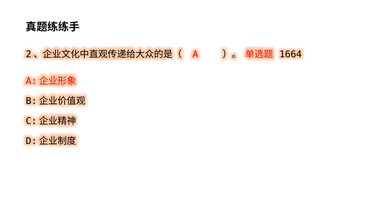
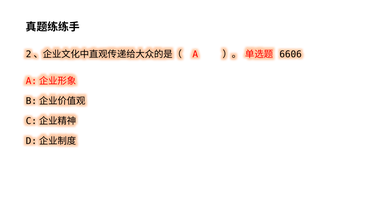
1664: 1664 -> 6606 (291, 54)
